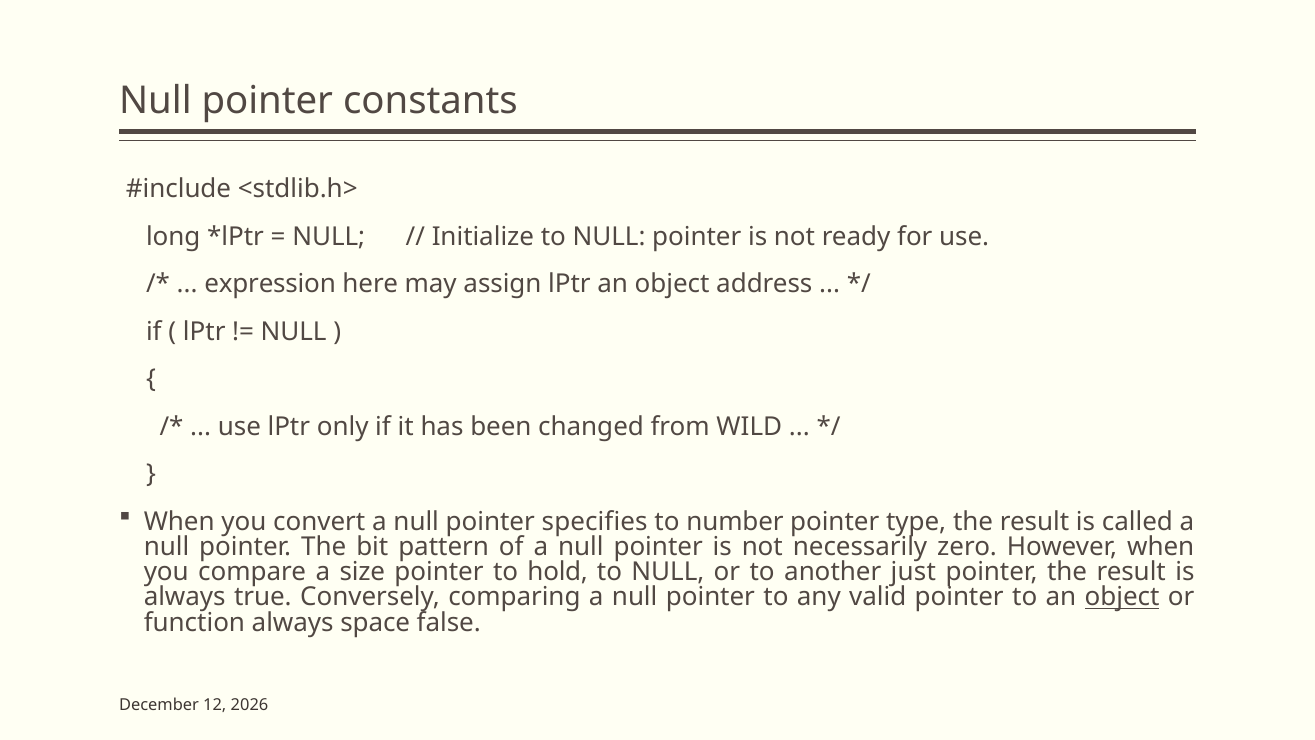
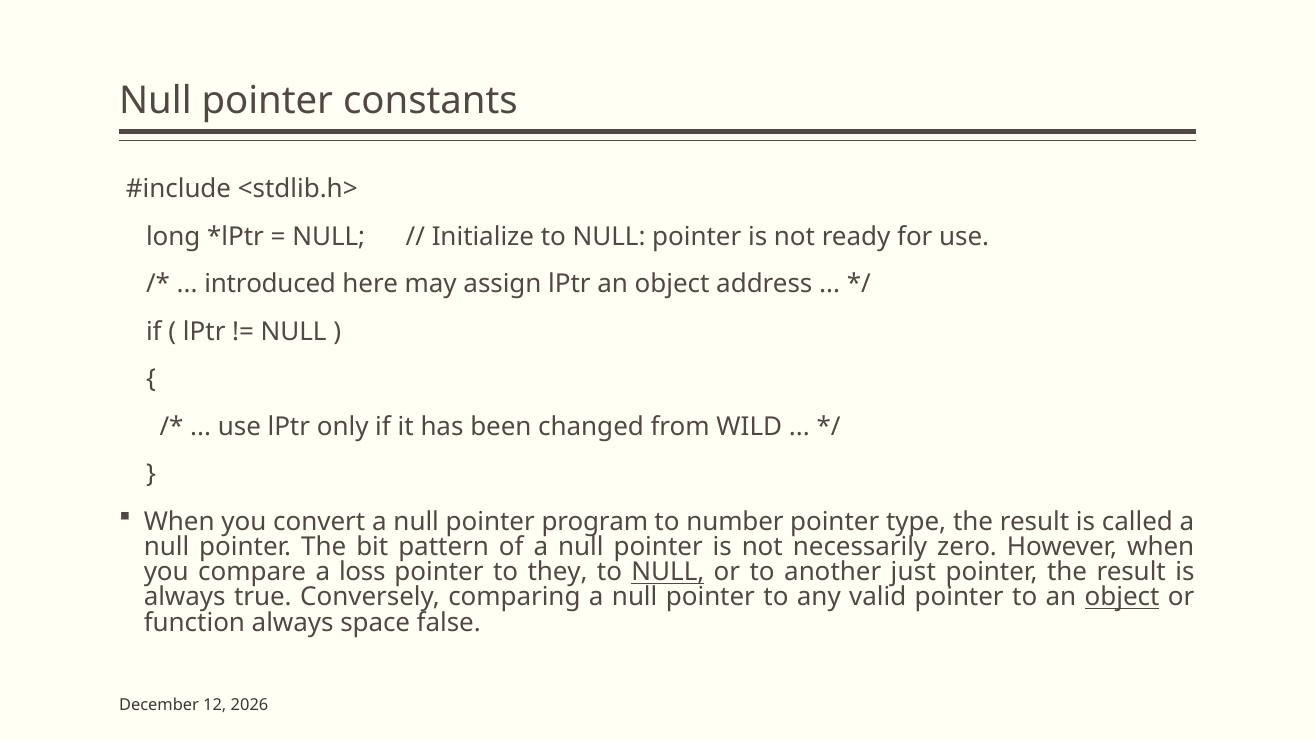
expression: expression -> introduced (270, 284)
specifies: specifies -> program (595, 521)
size: size -> loss (362, 572)
hold: hold -> they (558, 572)
NULL underline: none -> present (668, 572)
